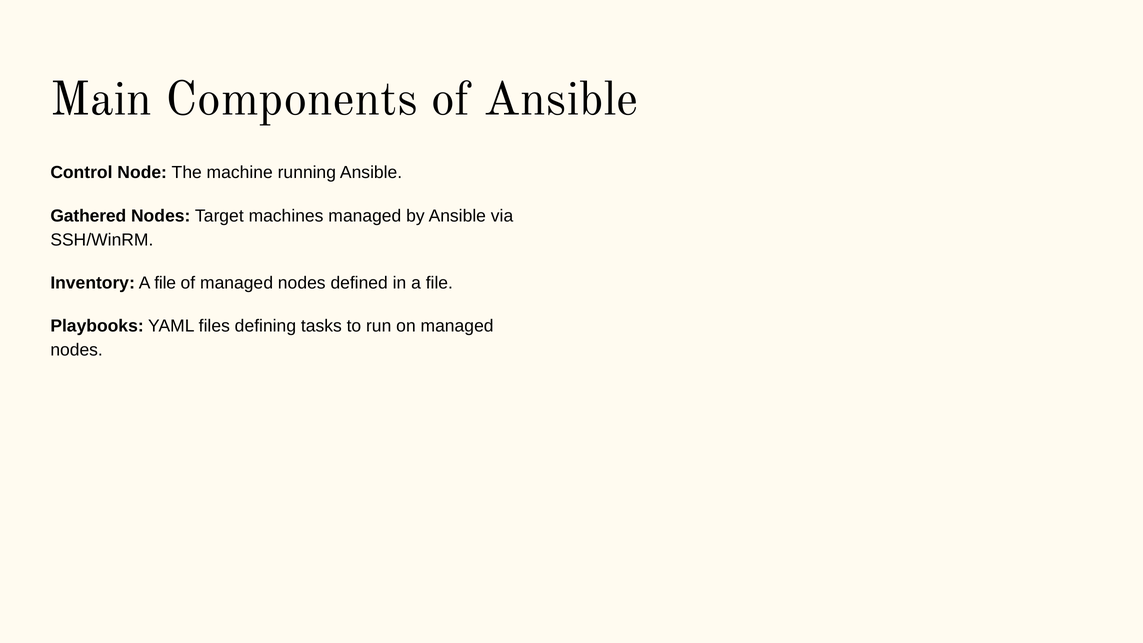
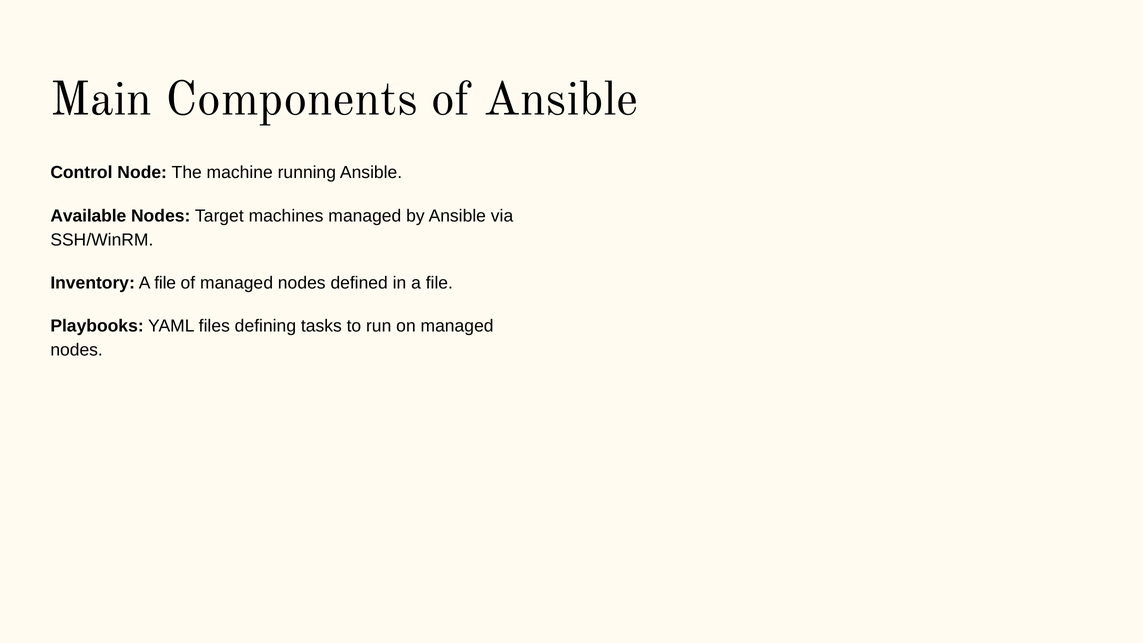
Gathered: Gathered -> Available (88, 216)
